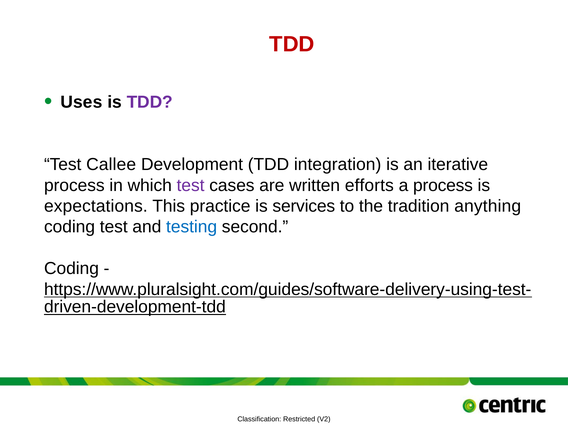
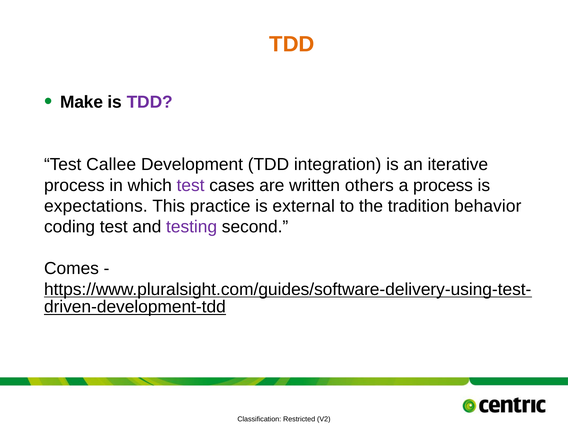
TDD colour: red -> orange (292, 44)
Uses: Uses -> Make (82, 102)
efforts: efforts -> others (369, 185)
services: services -> external (304, 206)
anything: anything -> behavior (488, 206)
testing colour: blue -> purple (192, 227)
Coding: Coding -> Comes (71, 269)
